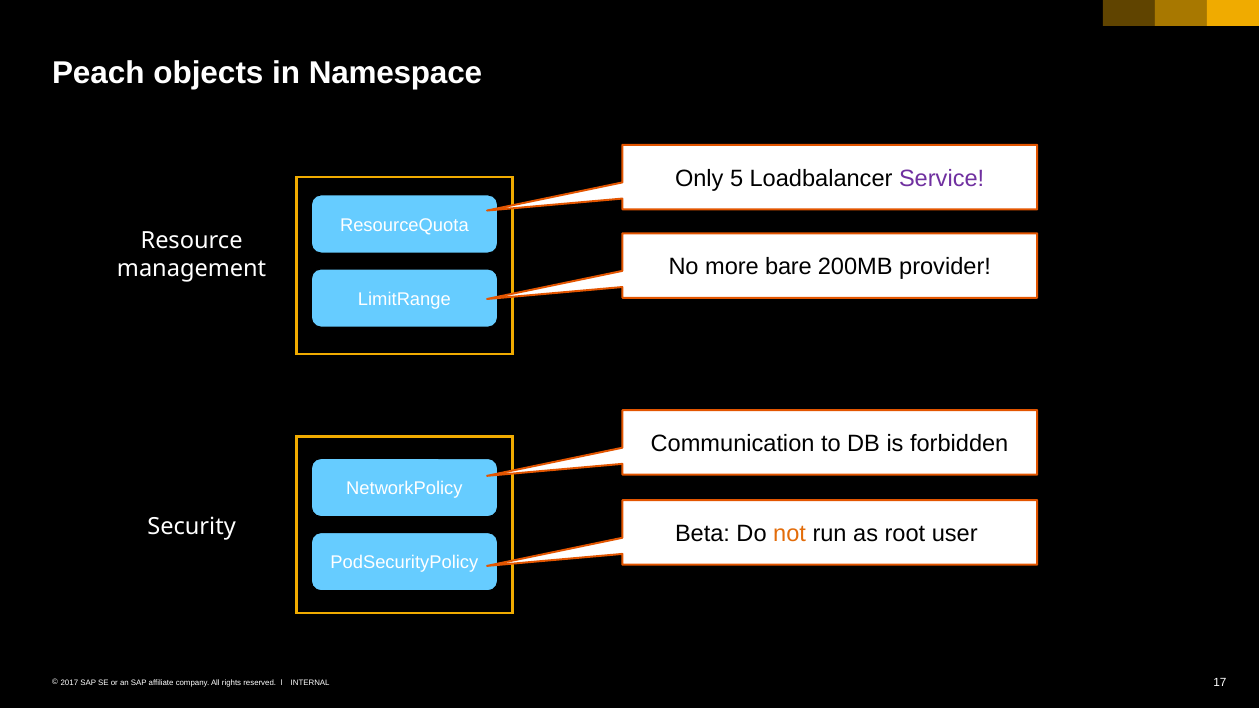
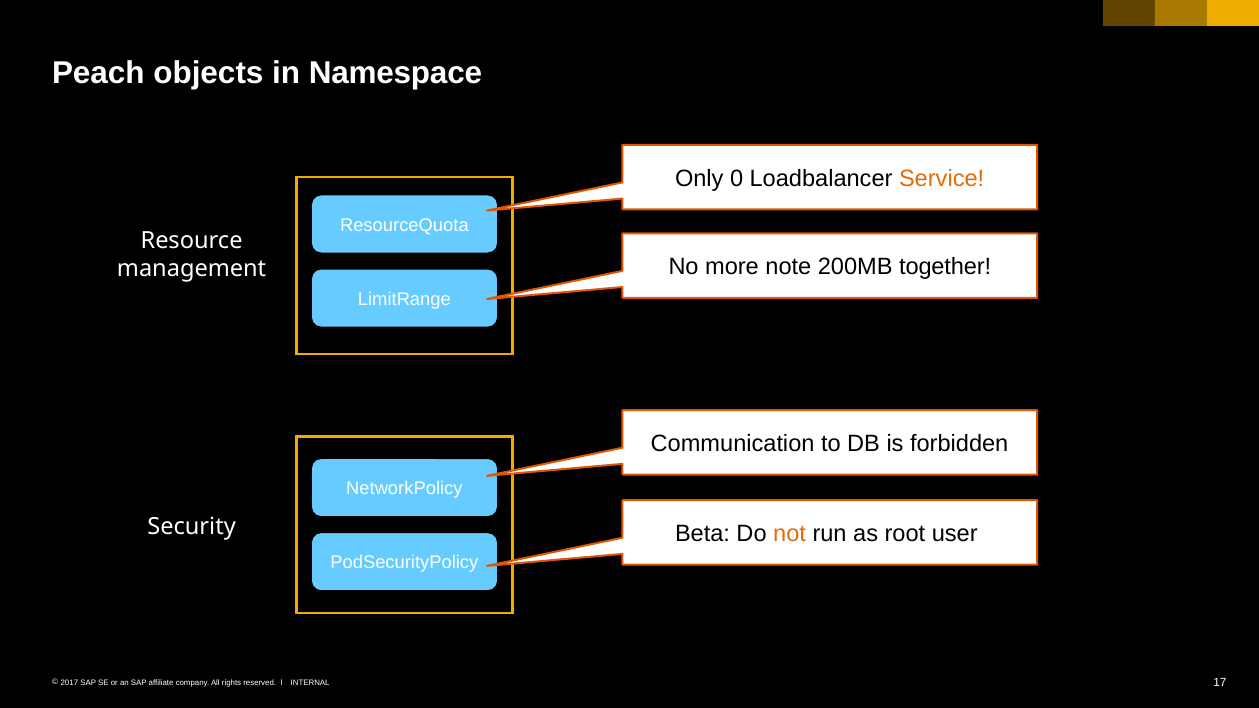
5: 5 -> 0 (737, 179)
Service colour: purple -> orange (942, 179)
bare: bare -> note (788, 267)
provider: provider -> together (945, 267)
